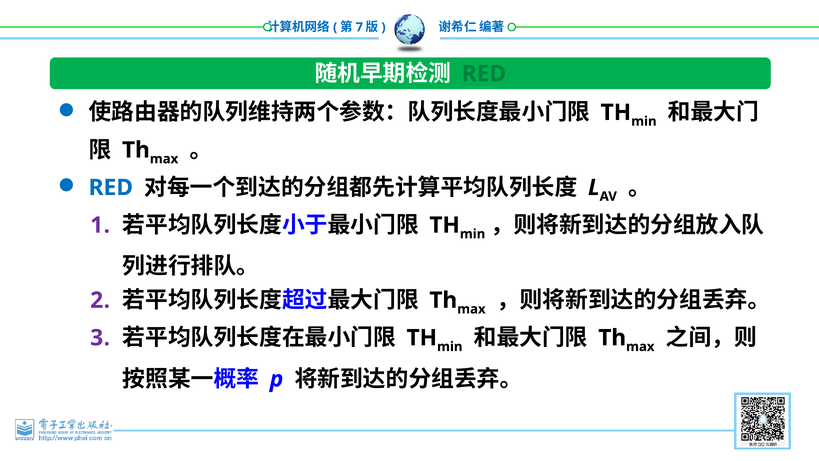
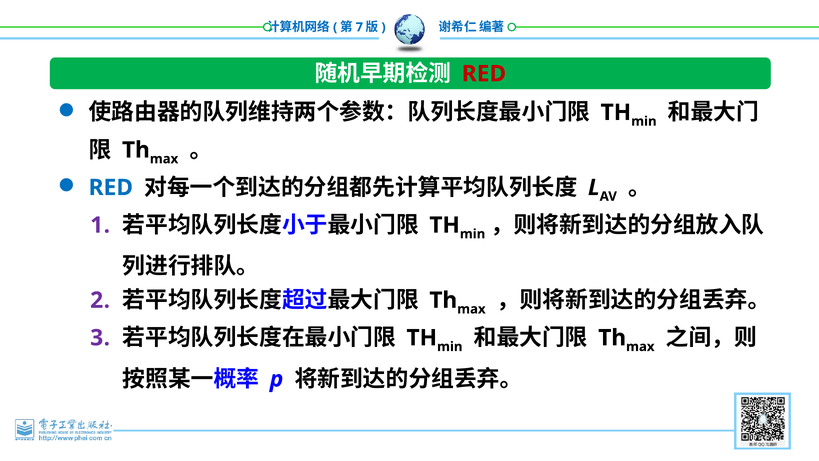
RED colour: green -> red (484, 74)
